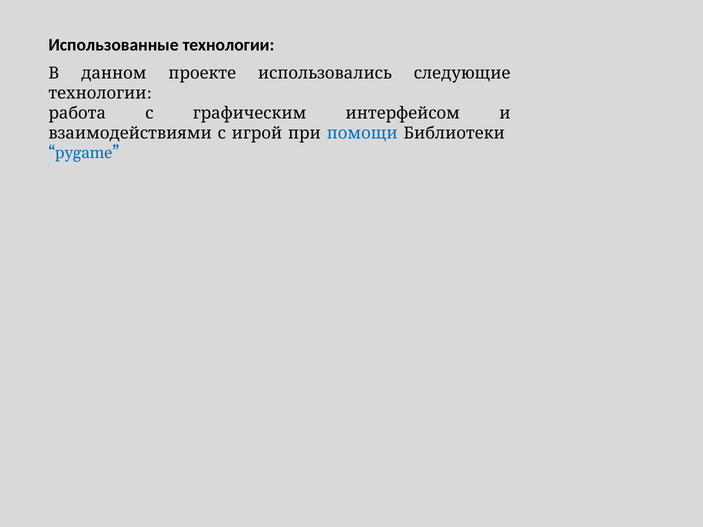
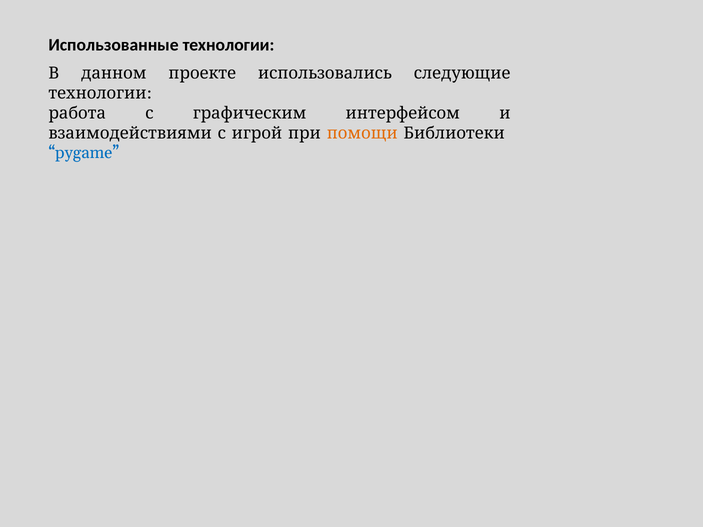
помощи colour: blue -> orange (362, 133)
